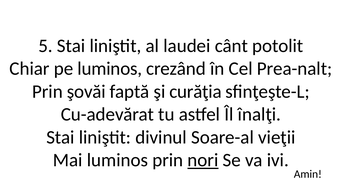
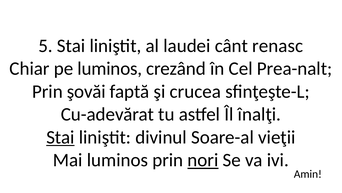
potolit: potolit -> renasc (278, 46)
curăţia: curăţia -> crucea (195, 91)
Stai underline: none -> present (60, 137)
